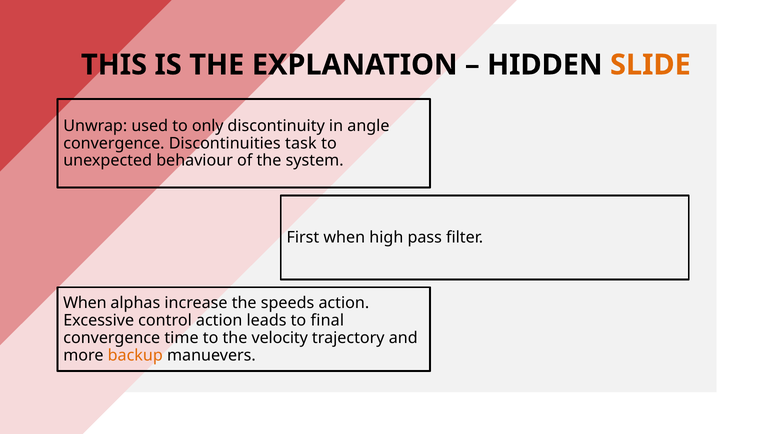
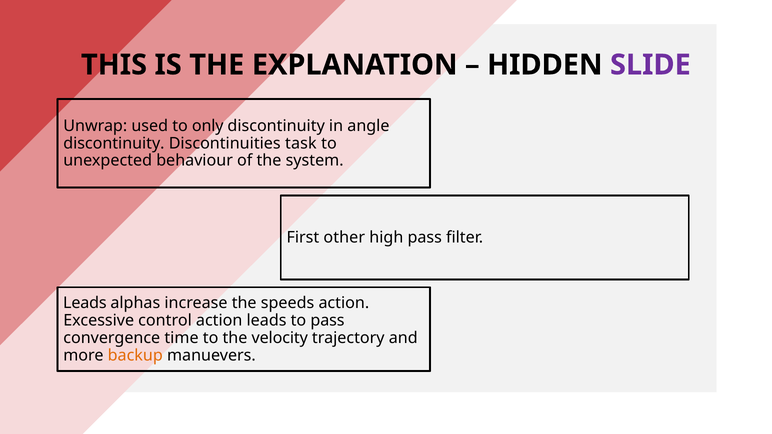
SLIDE colour: orange -> purple (650, 65)
convergence: convergence -> discontinuity (114, 143)
First when: when -> other (344, 238)
When: When -> Leads (85, 303)
to final: final -> pass (327, 321)
